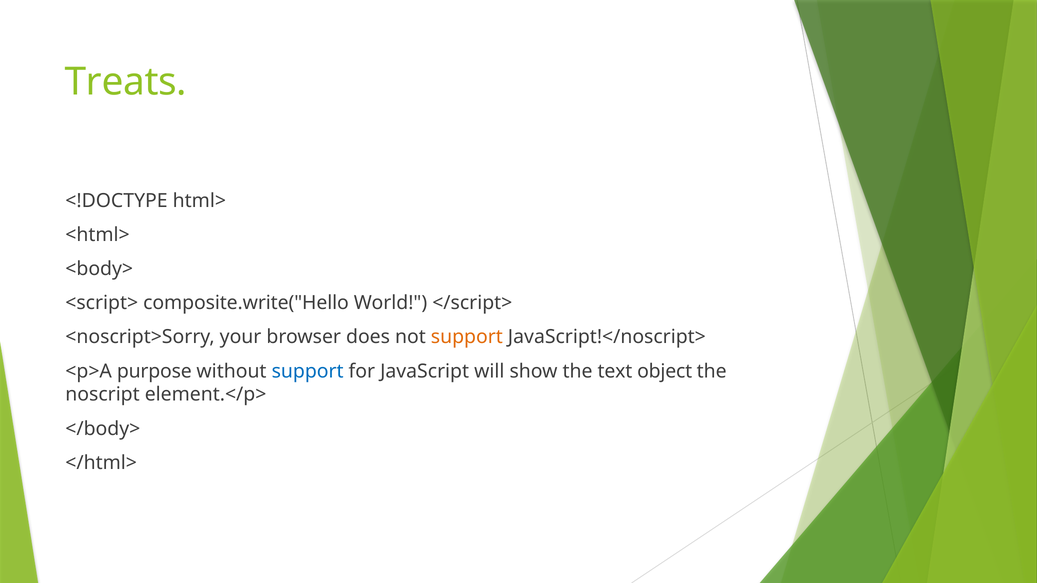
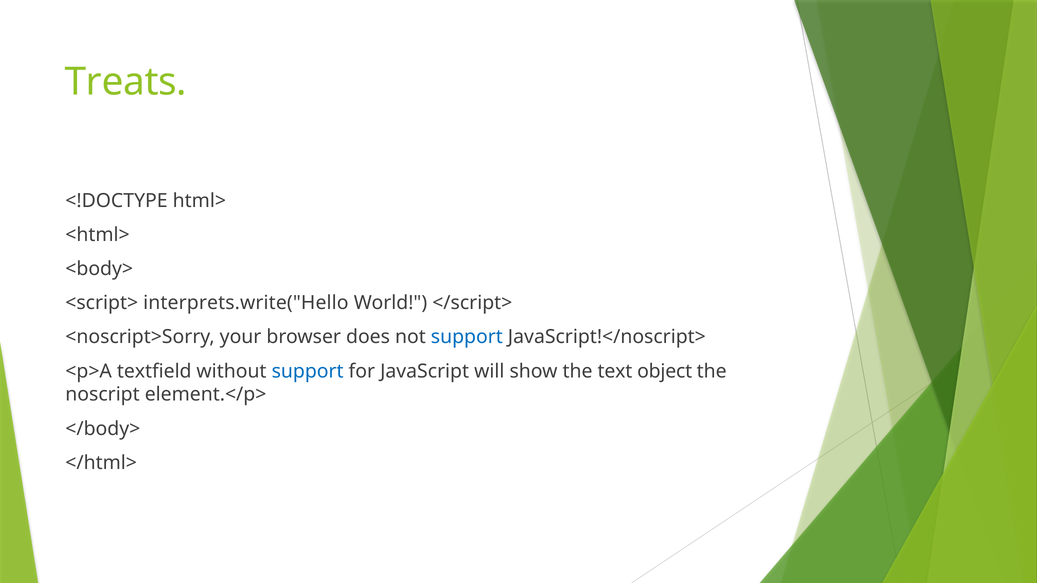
composite.write("Hello: composite.write("Hello -> interprets.write("Hello (246, 303)
support colour: orange -> blue (467, 337)
purpose: purpose -> textfield (154, 371)
